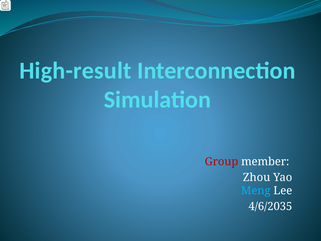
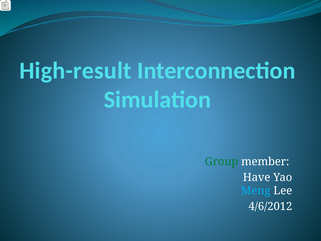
Group colour: red -> green (221, 162)
Zhou: Zhou -> Have (257, 177)
4/6/2035: 4/6/2035 -> 4/6/2012 (270, 206)
